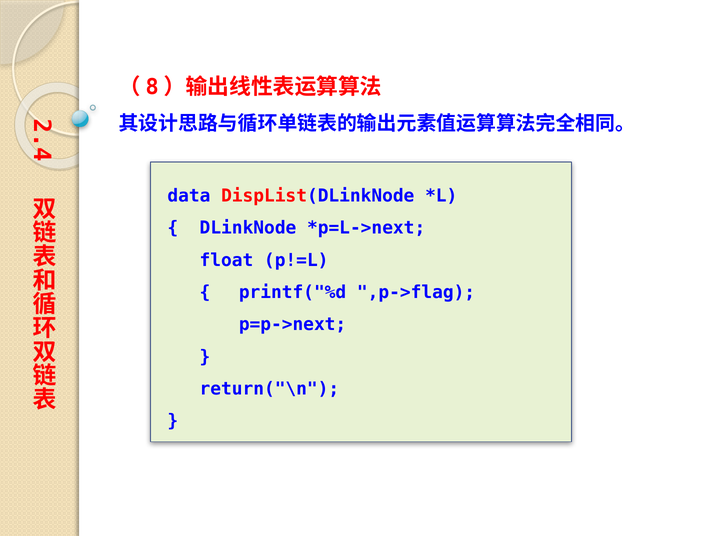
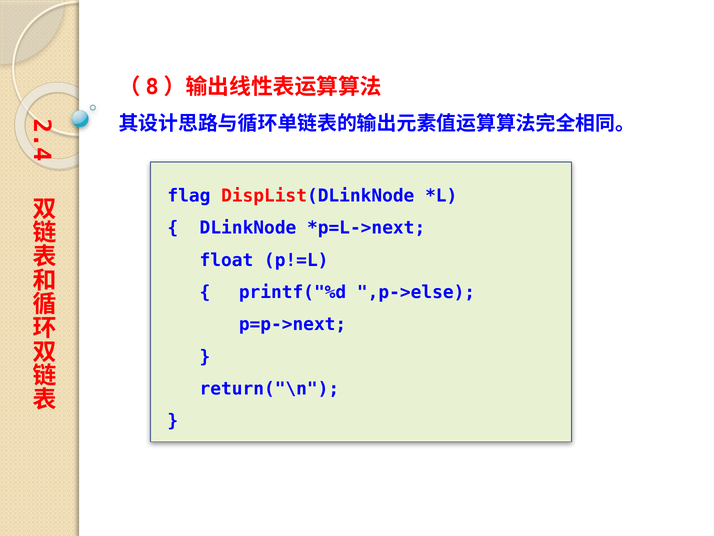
data: data -> flag (189, 196)
,p->flag: ,p->flag -> ,p->else (416, 292)
